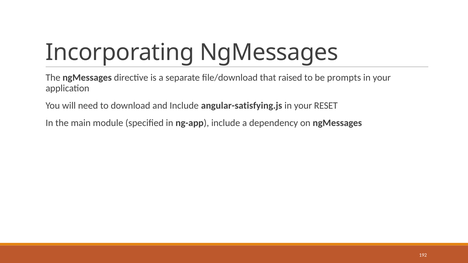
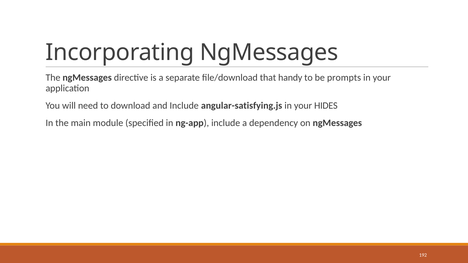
raised: raised -> handy (290, 78)
RESET: RESET -> HIDES (326, 106)
